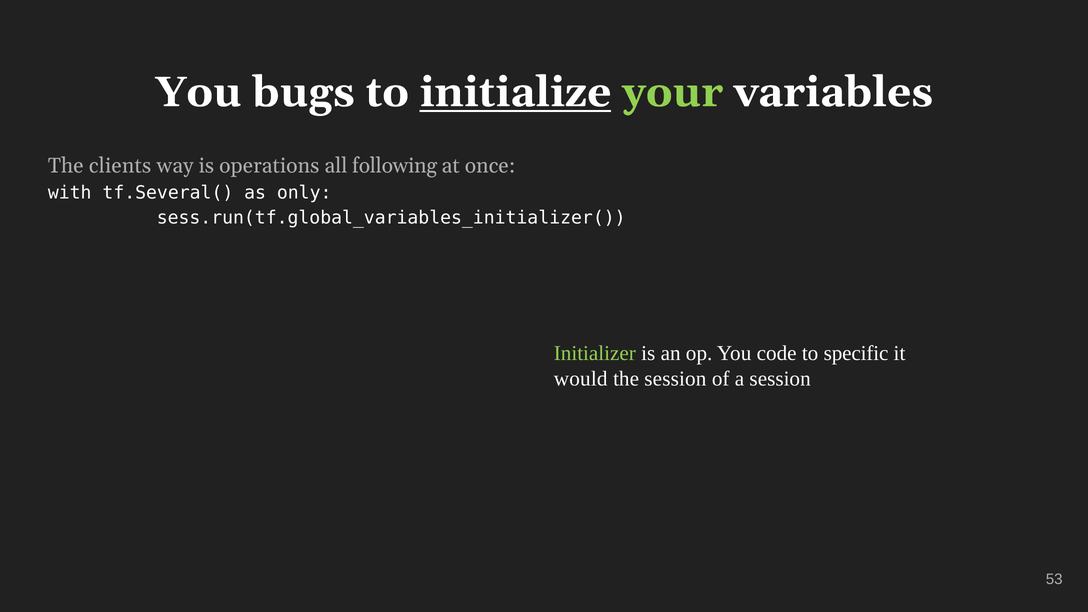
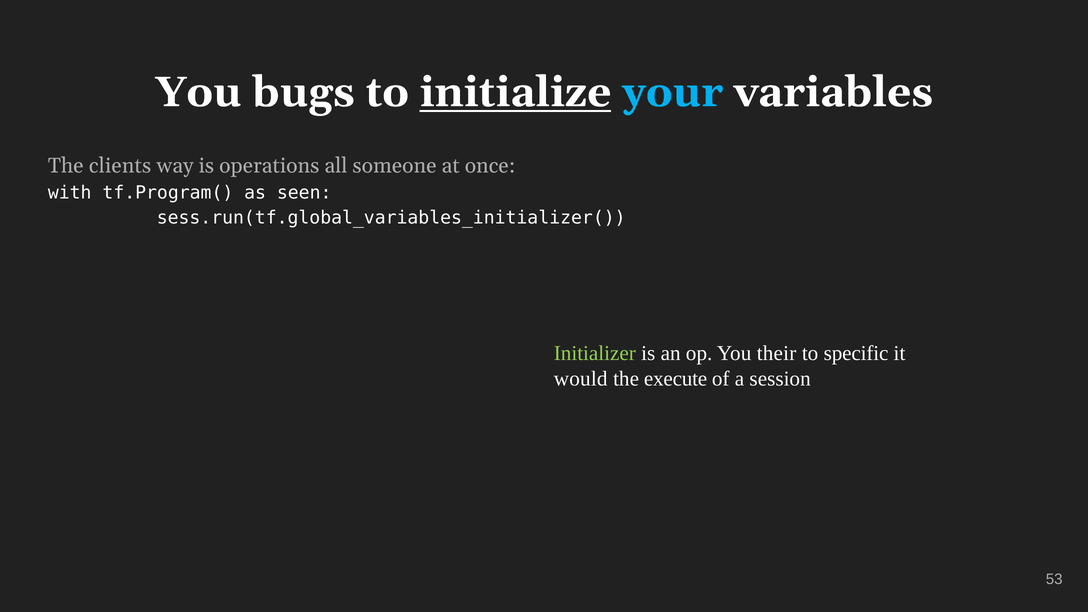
your colour: light green -> light blue (673, 92)
following: following -> someone (395, 166)
tf.Several(: tf.Several( -> tf.Program( (168, 193)
only: only -> seen (304, 193)
code: code -> their (777, 353)
the session: session -> execute (676, 379)
